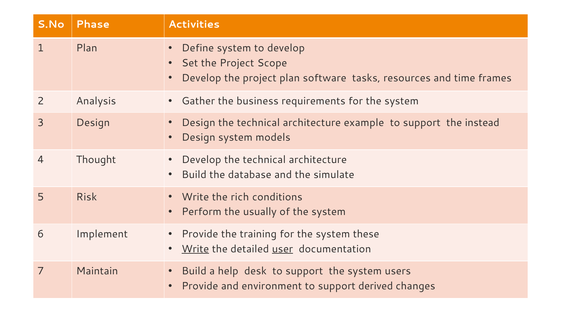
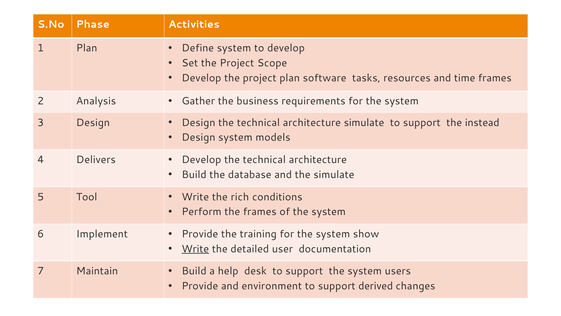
architecture example: example -> simulate (364, 122)
Thought: Thought -> Delivers (96, 160)
Risk: Risk -> Tool (87, 197)
the usually: usually -> frames (260, 211)
these: these -> show (366, 234)
user underline: present -> none (282, 249)
